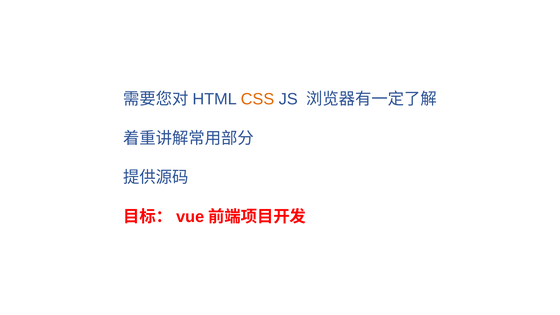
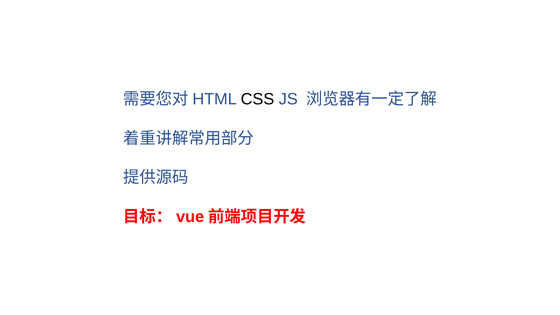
CSS colour: orange -> black (257, 99)
